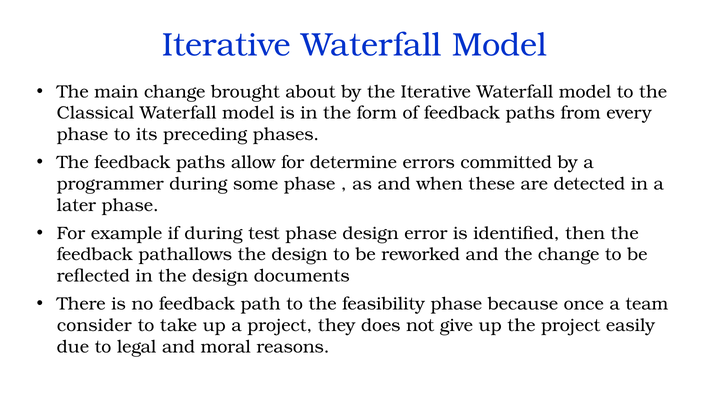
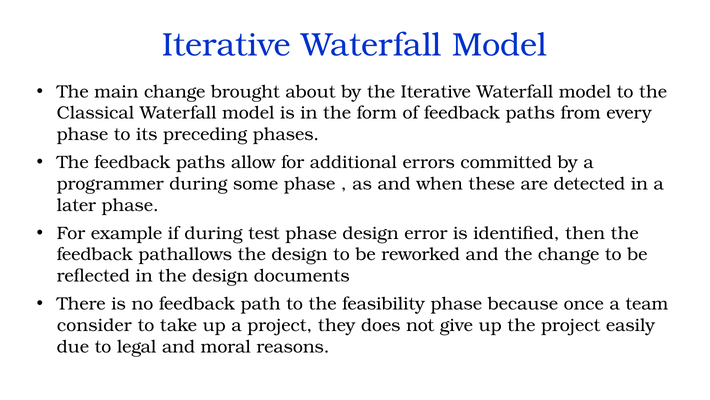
determine: determine -> additional (353, 162)
